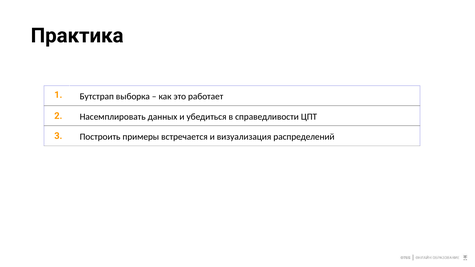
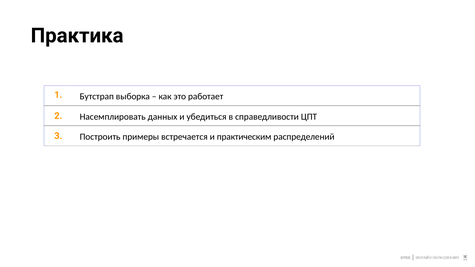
визуализация: визуализация -> практическим (244, 137)
